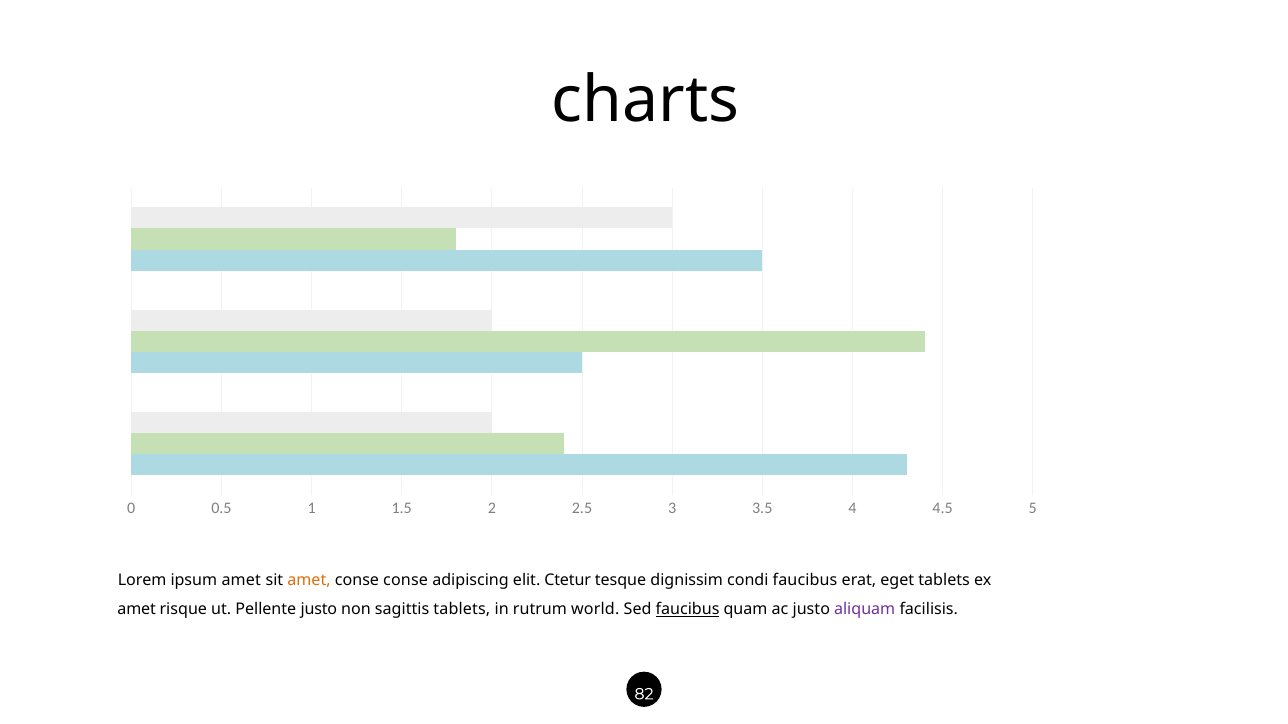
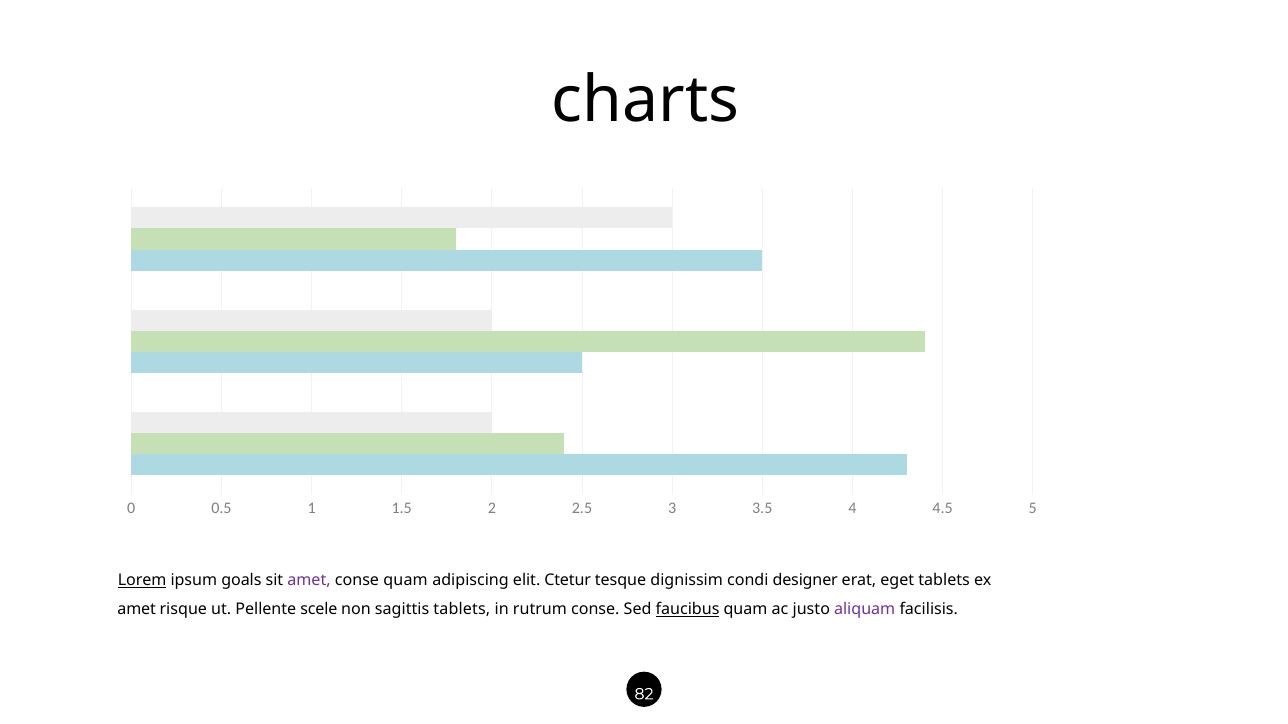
Lorem underline: none -> present (142, 581)
ipsum amet: amet -> goals (241, 581)
amet colour: orange -> purple (309, 581)
conse conse: conse -> quam (406, 581)
condi faucibus: faucibus -> designer (805, 581)
Pellente justo: justo -> scele (319, 610)
rutrum world: world -> conse (595, 610)
